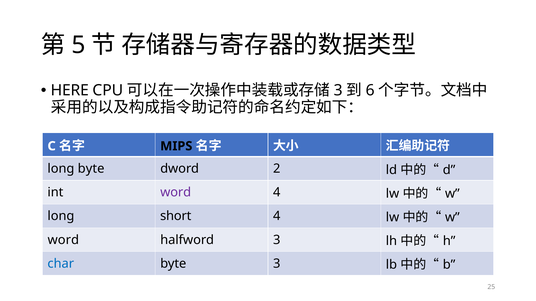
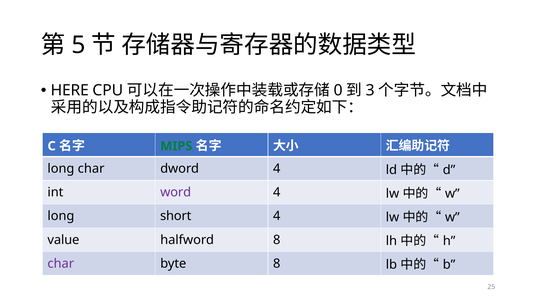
3: 3 -> 0 (338, 91)
6: 6 -> 3 (370, 91)
MIPS colour: black -> green (176, 146)
long byte: byte -> char (91, 169)
dword 2: 2 -> 4 (277, 169)
word: word -> value (63, 240)
halfword 3: 3 -> 8 (277, 240)
char colour: blue -> purple (61, 264)
byte 3: 3 -> 8 (277, 264)
